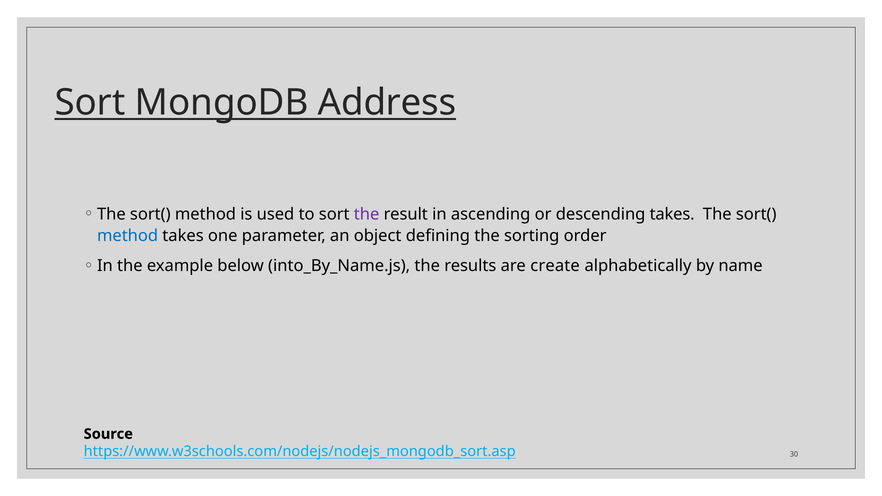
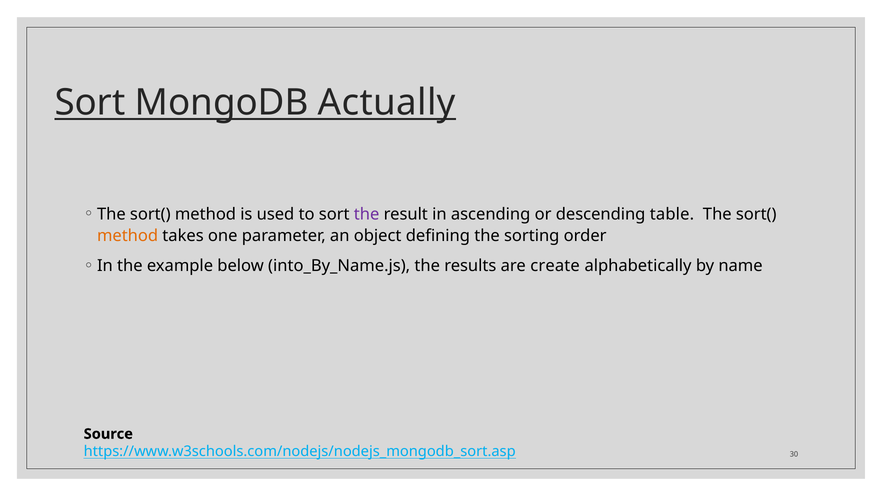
Address: Address -> Actually (387, 102)
descending takes: takes -> table (672, 214)
method colour: blue -> orange (128, 236)
